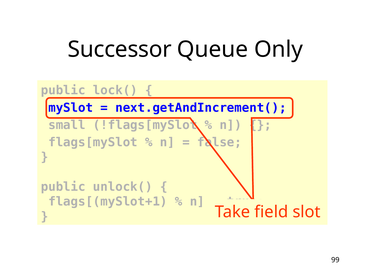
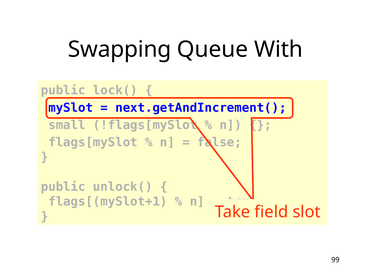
Successor: Successor -> Swapping (120, 49)
Only: Only -> With (279, 49)
